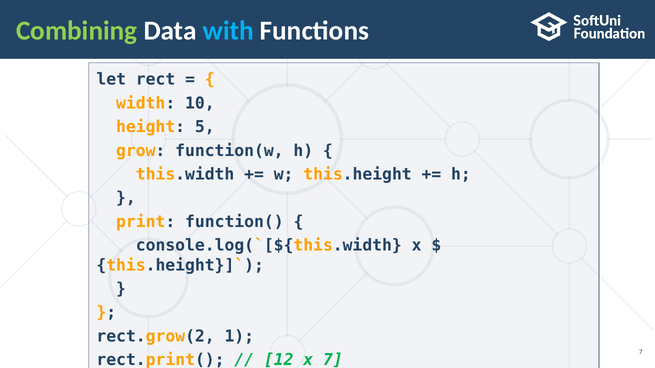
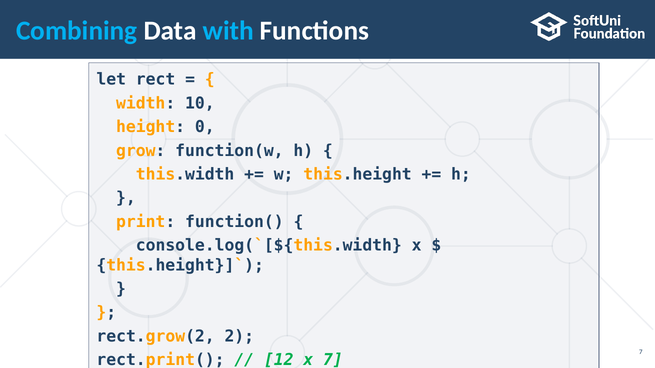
Combining colour: light green -> light blue (77, 31)
5: 5 -> 0 (205, 127)
1: 1 -> 2 (239, 337)
